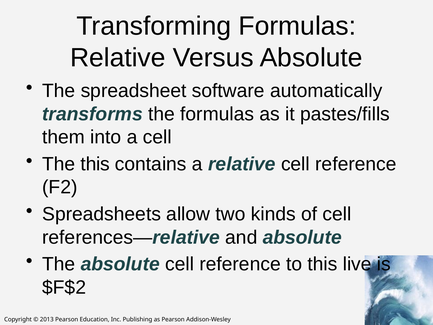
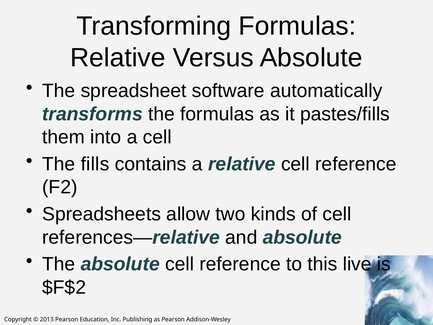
The this: this -> fills (95, 164)
